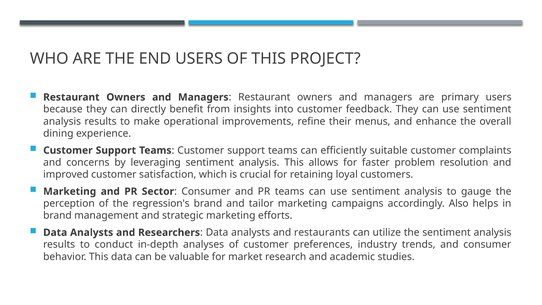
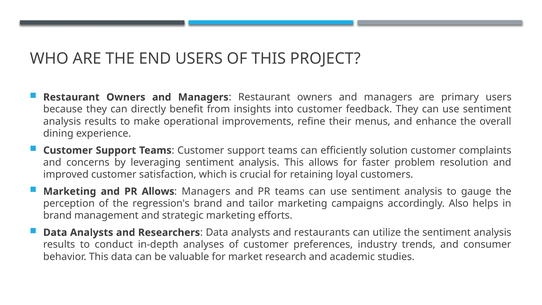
suitable: suitable -> solution (389, 150)
PR Sector: Sector -> Allows (158, 191)
Consumer: Consumer -> Managers (206, 191)
